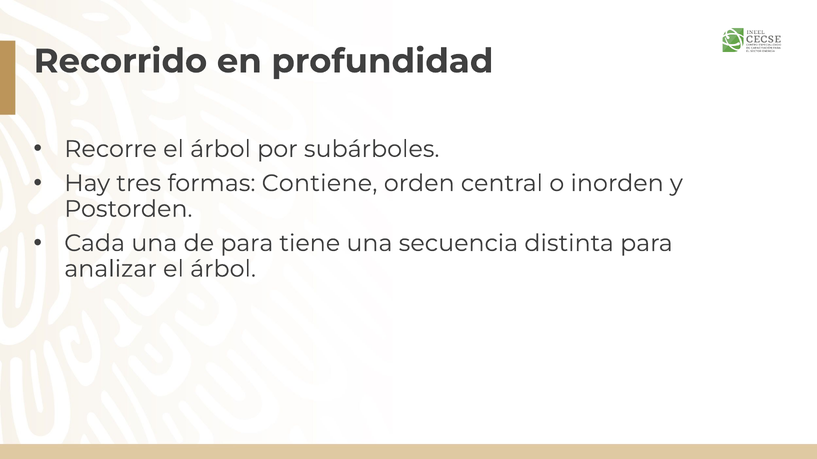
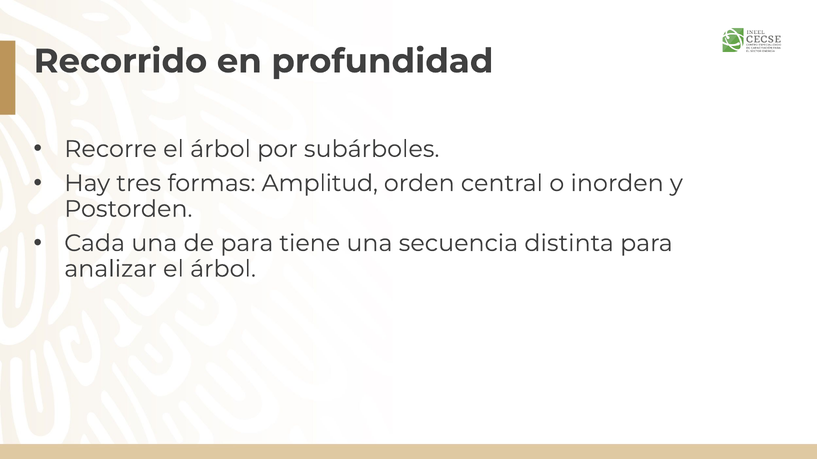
Contiene: Contiene -> Amplitud (320, 183)
